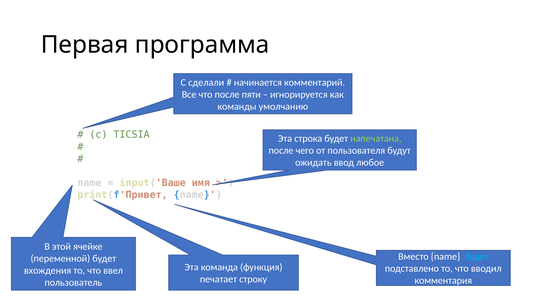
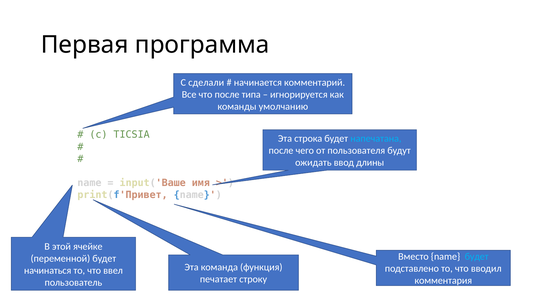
пяти: пяти -> типа (251, 95)
напечатана colour: light green -> light blue (376, 139)
любое: любое -> длины (370, 163)
вхождения: вхождения -> начинаться (48, 271)
